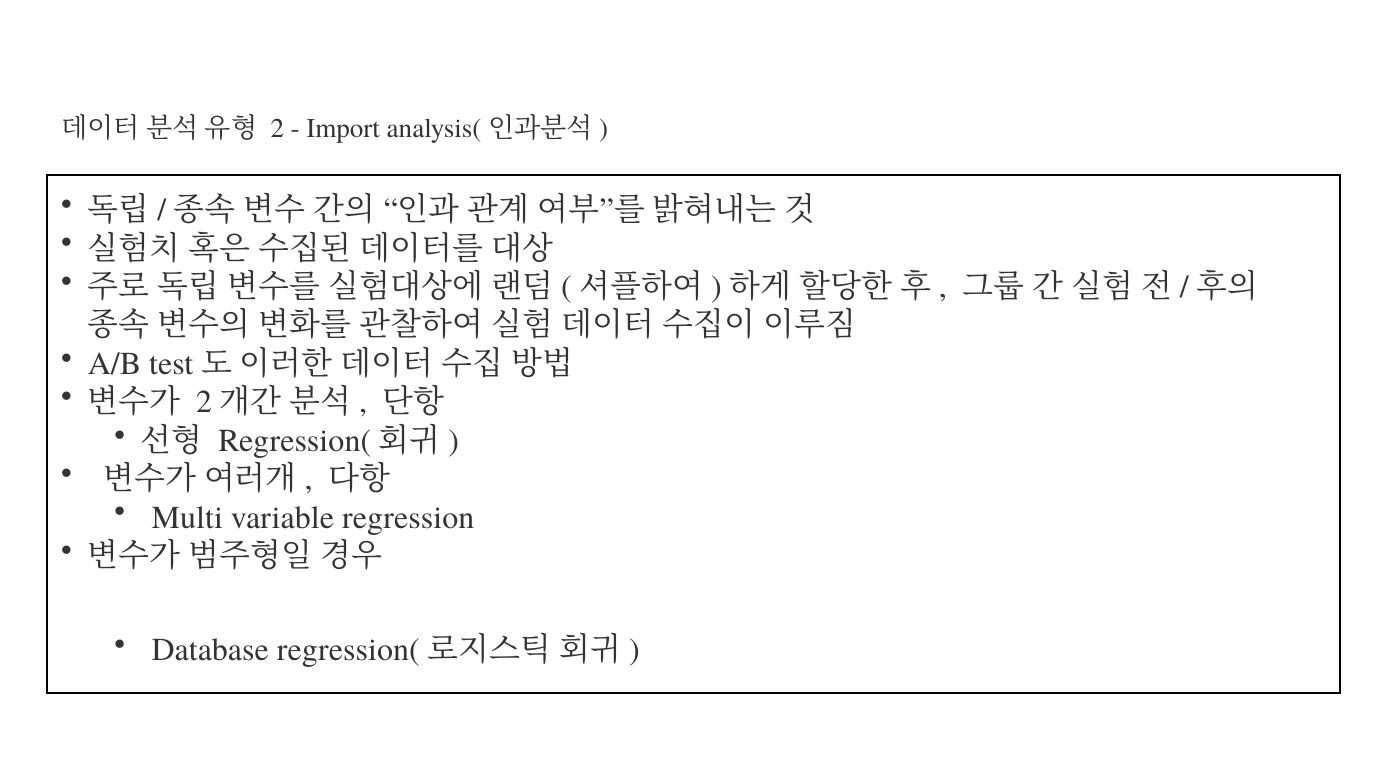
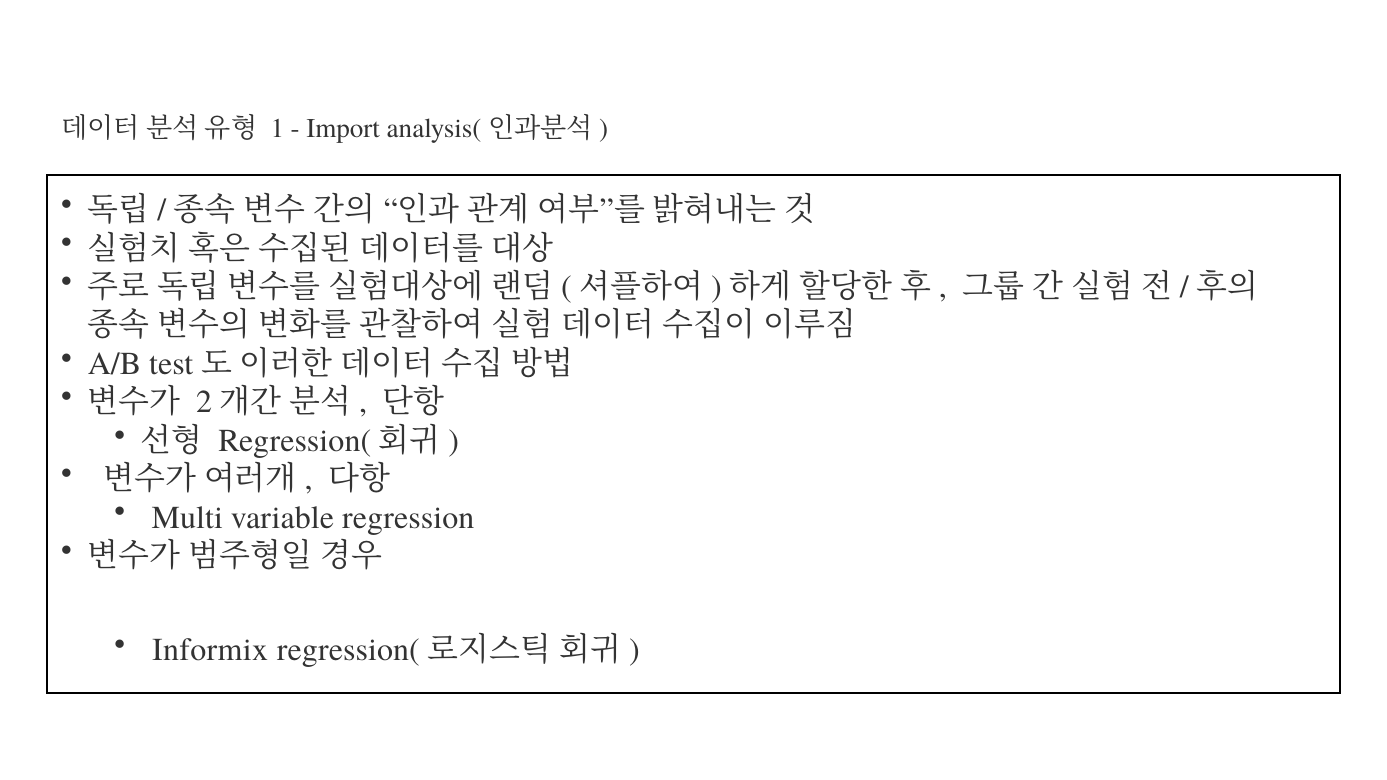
2: 2 -> 1 (277, 129)
Database: Database -> Informix (210, 650)
